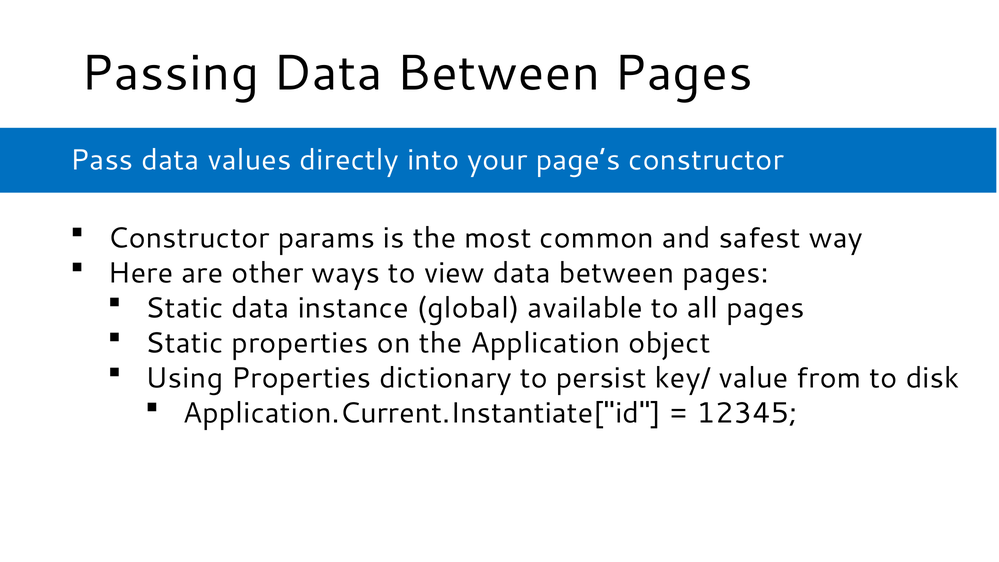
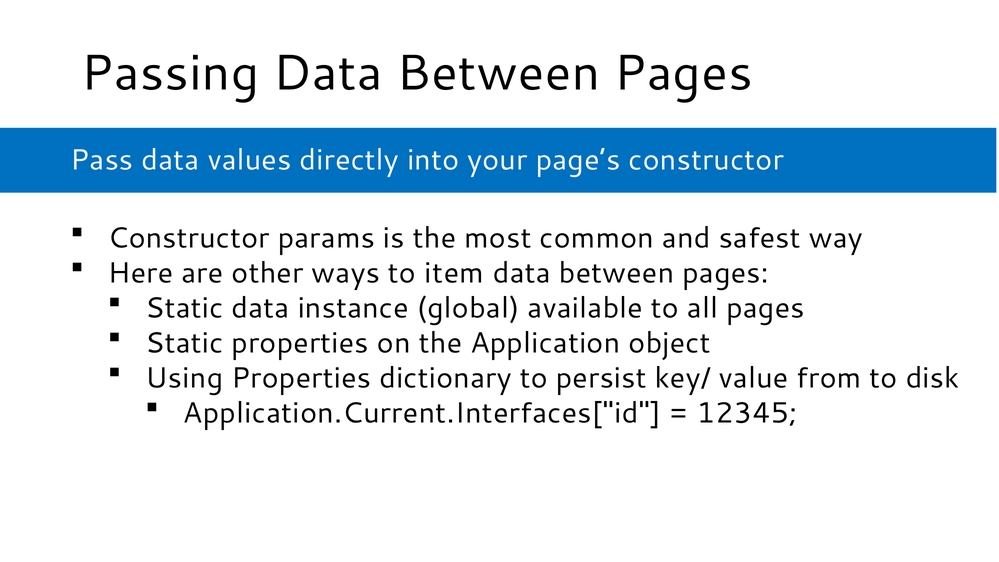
view: view -> item (454, 273)
Application.Current.Instantiate["id: Application.Current.Instantiate["id -> Application.Current.Interfaces["id (422, 413)
